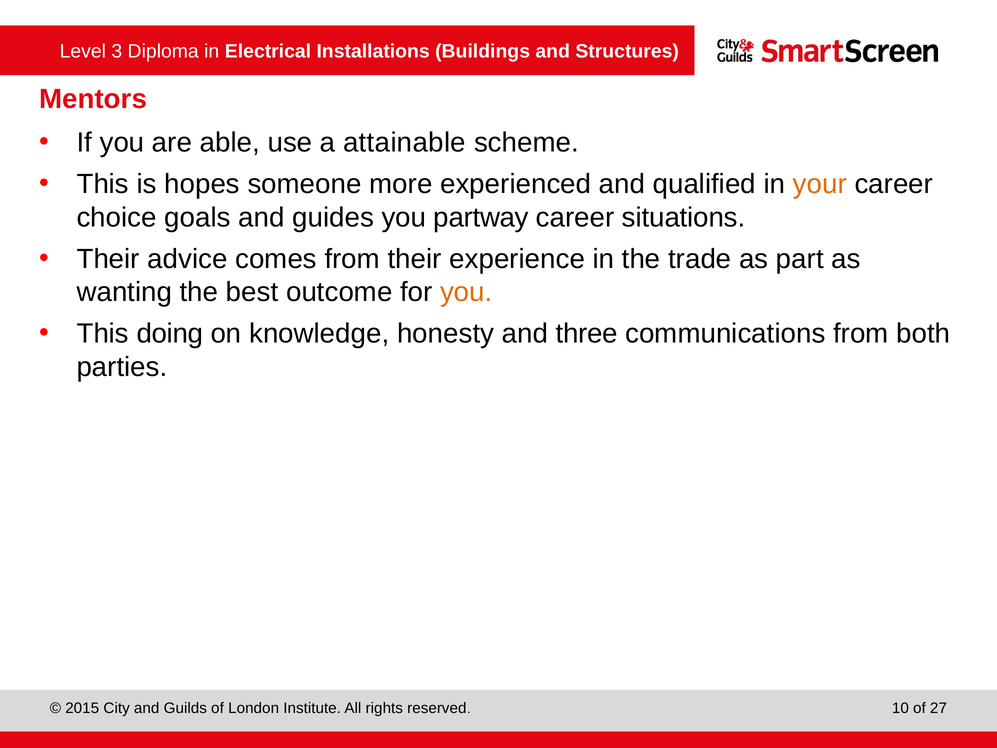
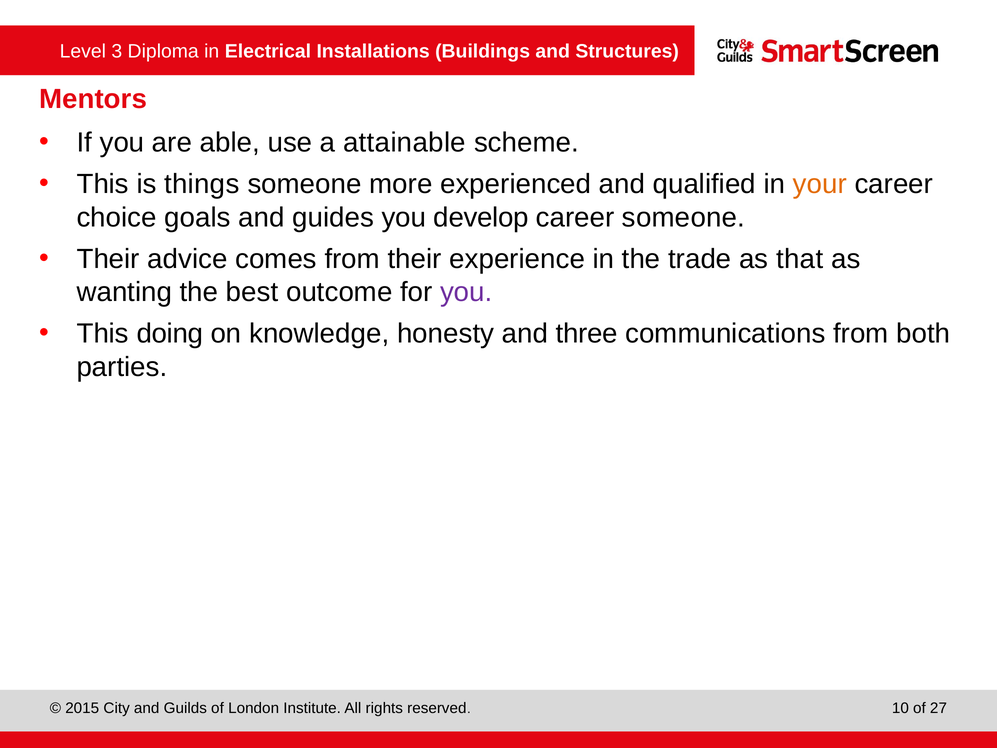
hopes: hopes -> things (202, 184)
partway: partway -> develop (481, 217)
career situations: situations -> someone (683, 217)
part: part -> that (800, 259)
you colour: orange -> purple (466, 292)
